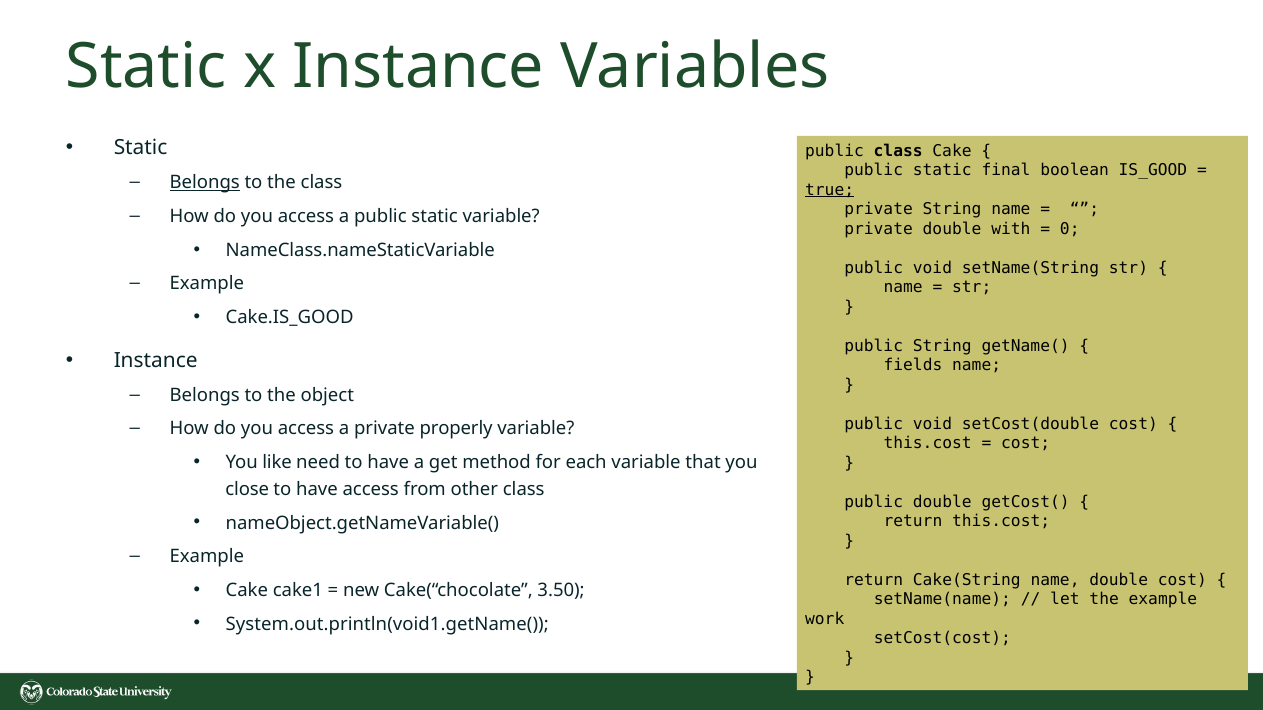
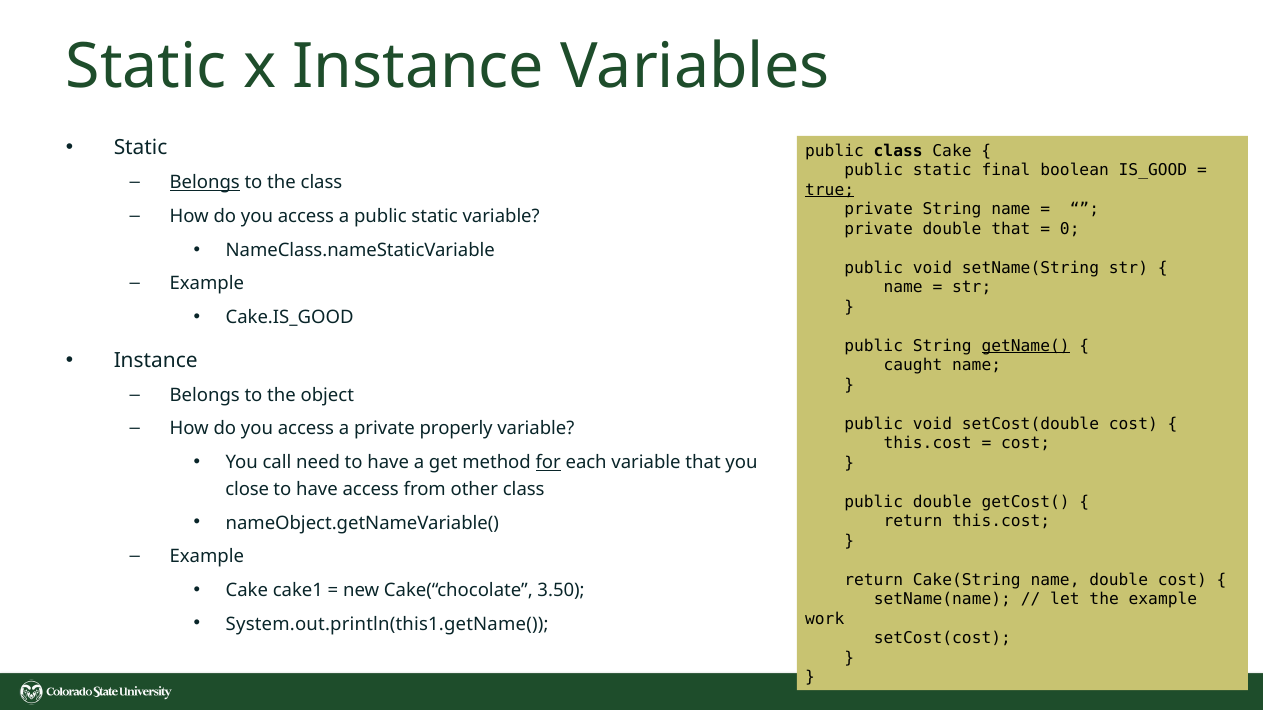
double with: with -> that (1011, 229)
getName( underline: none -> present (1026, 346)
fields: fields -> caught (913, 366)
like: like -> call (277, 463)
for underline: none -> present (548, 463)
System.out.println(void1.getName(: System.out.println(void1.getName( -> System.out.println(this1.getName( (387, 624)
